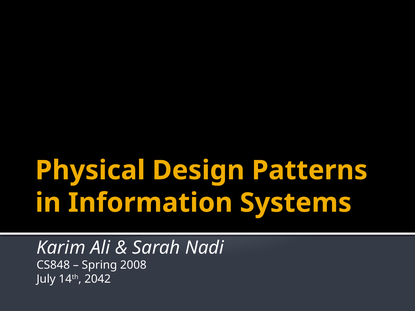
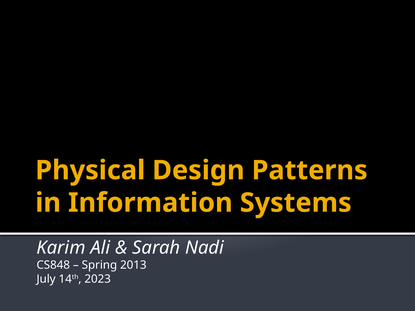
2008: 2008 -> 2013 (133, 265)
2042: 2042 -> 2023 (98, 279)
